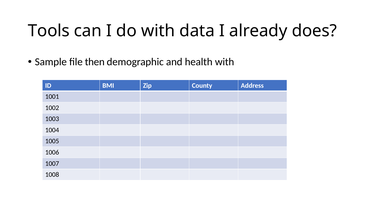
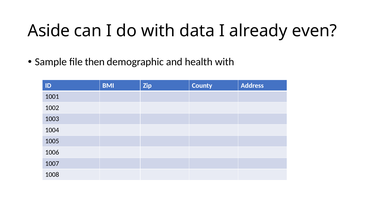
Tools: Tools -> Aside (49, 31)
does: does -> even (314, 31)
